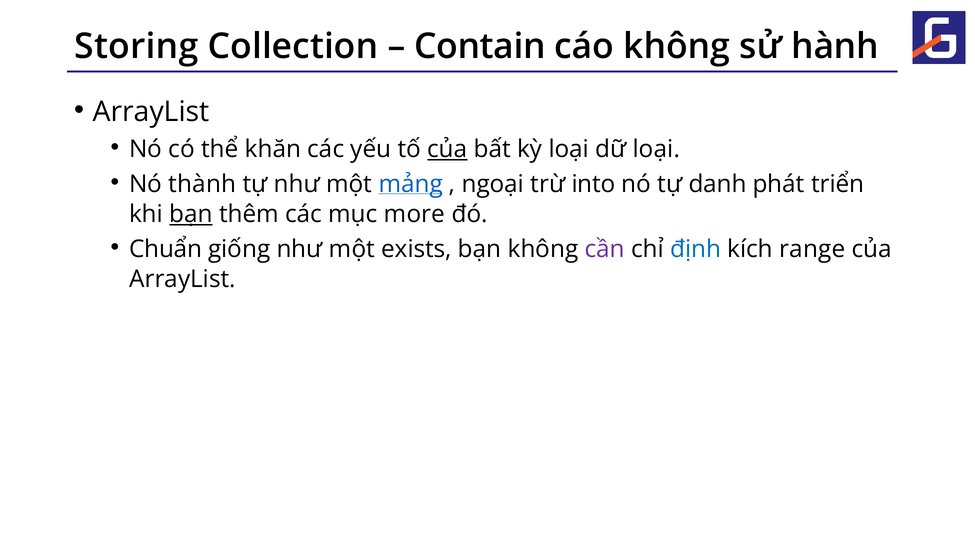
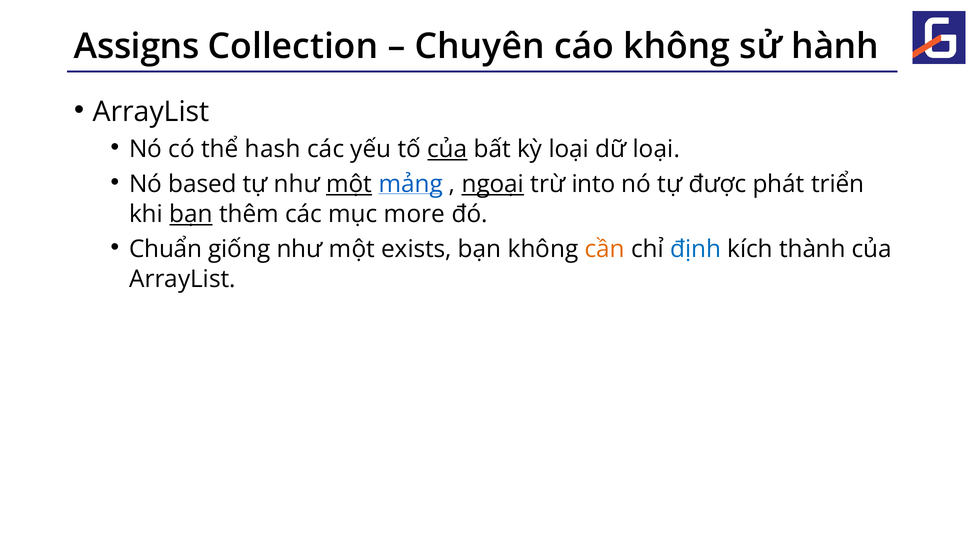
Storing: Storing -> Assigns (137, 47)
Contain: Contain -> Chuyên (480, 47)
khăn: khăn -> hash (273, 149)
thành: thành -> based (202, 184)
một underline: none -> present (349, 184)
ngoại underline: none -> present (493, 184)
danh: danh -> được (717, 184)
cần colour: purple -> orange (605, 249)
range: range -> thành (812, 249)
